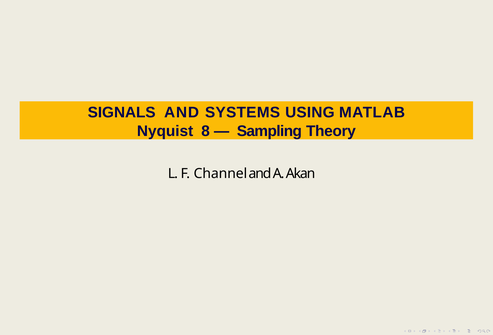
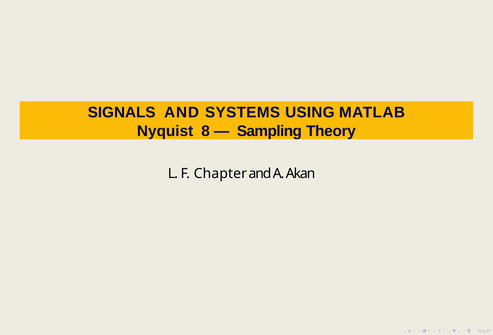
Channel: Channel -> Chapter (220, 174)
